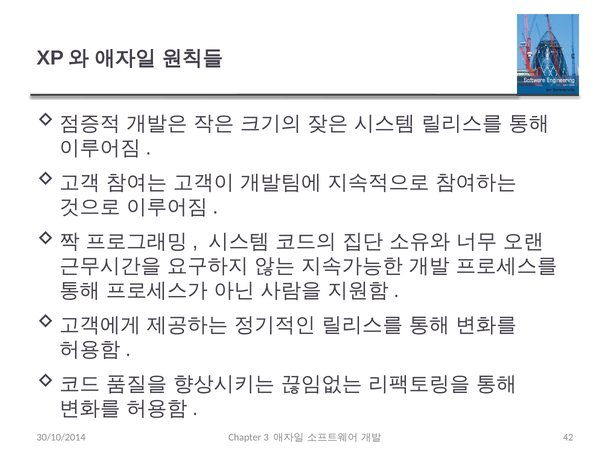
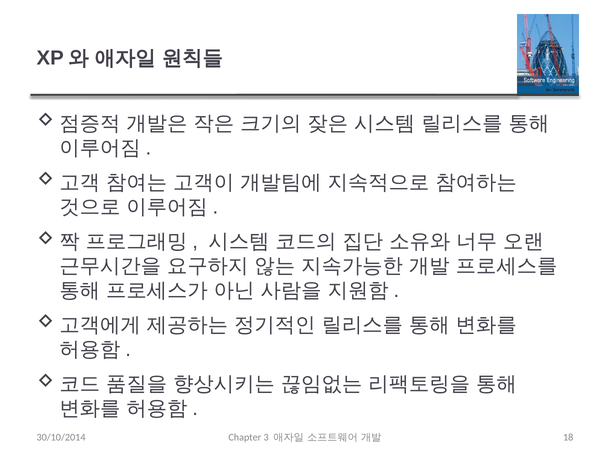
42: 42 -> 18 (568, 437)
